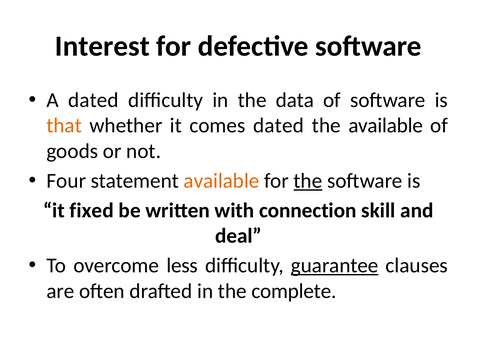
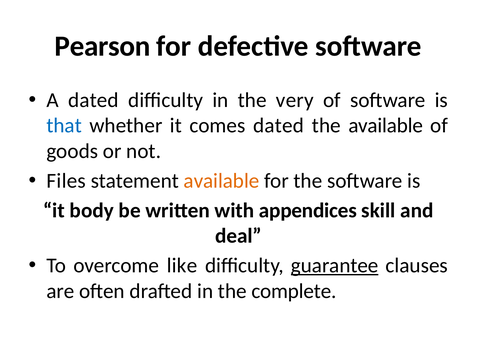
Interest: Interest -> Pearson (103, 46)
data: data -> very (295, 100)
that colour: orange -> blue (64, 126)
Four: Four -> Files (66, 181)
the underline: present -> none (308, 181)
fixed: fixed -> body (92, 210)
connection: connection -> appendices (308, 210)
less: less -> like (182, 265)
